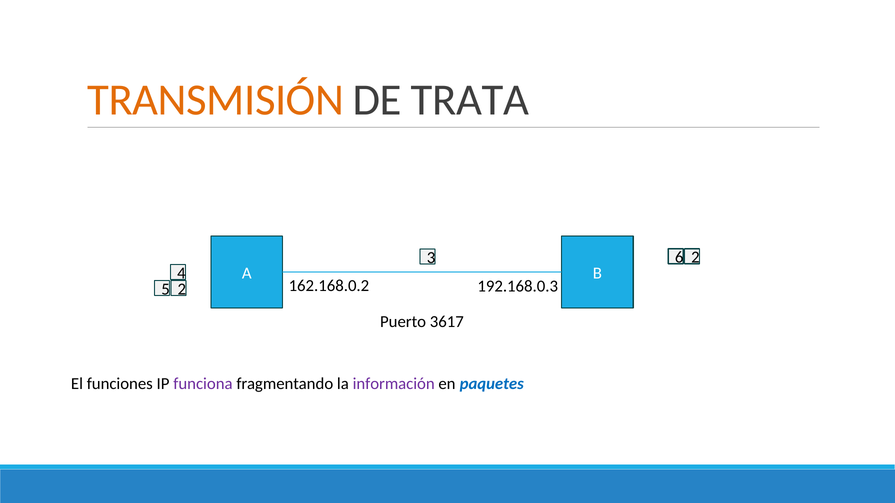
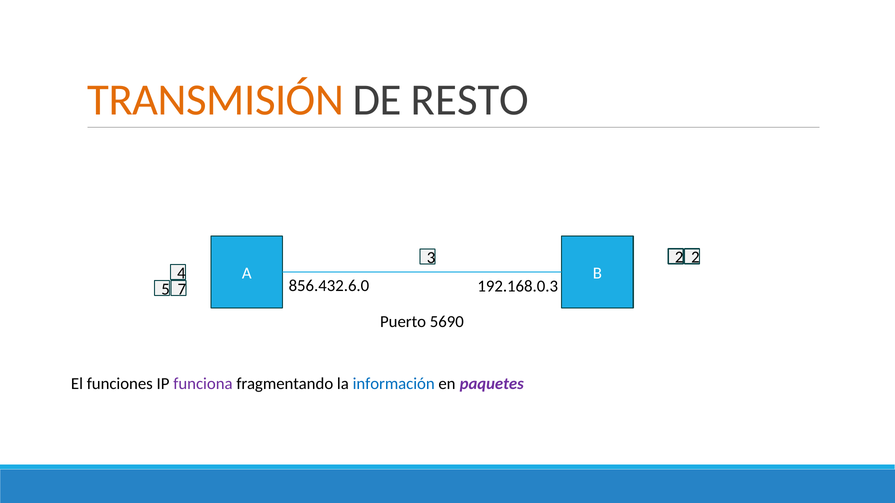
TRATA: TRATA -> RESTO (470, 100)
3 6: 6 -> 2 (679, 258)
162.168.0.2: 162.168.0.2 -> 856.432.6.0 (329, 286)
5 2: 2 -> 7 (182, 290)
3617: 3617 -> 5690 (447, 322)
información colour: purple -> blue (394, 384)
paquetes colour: blue -> purple (492, 384)
